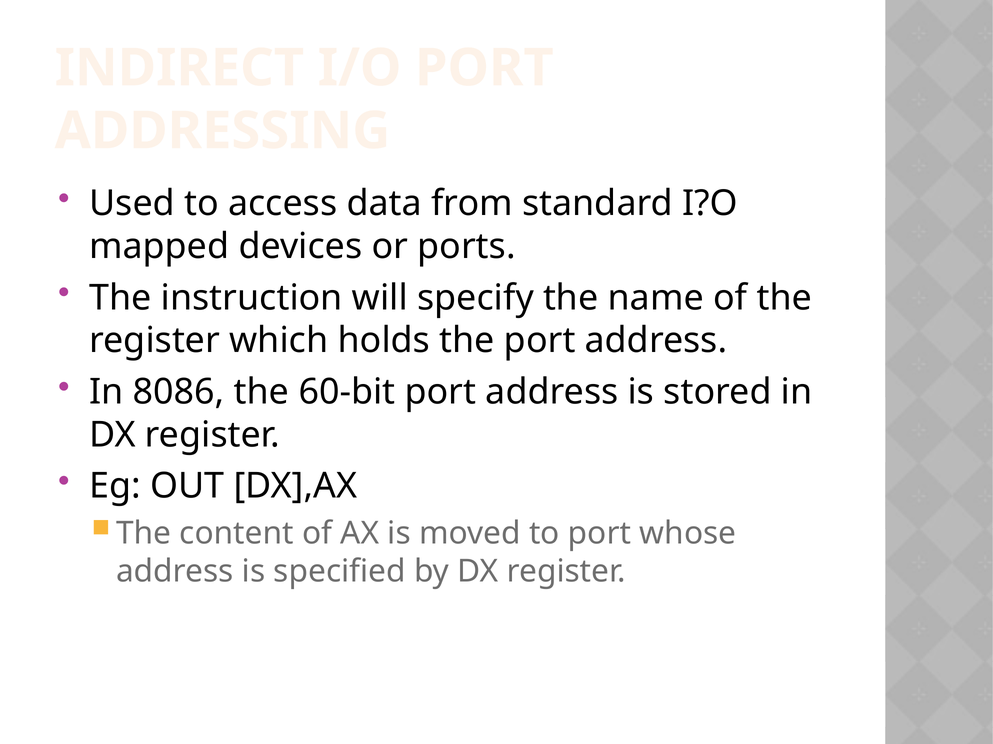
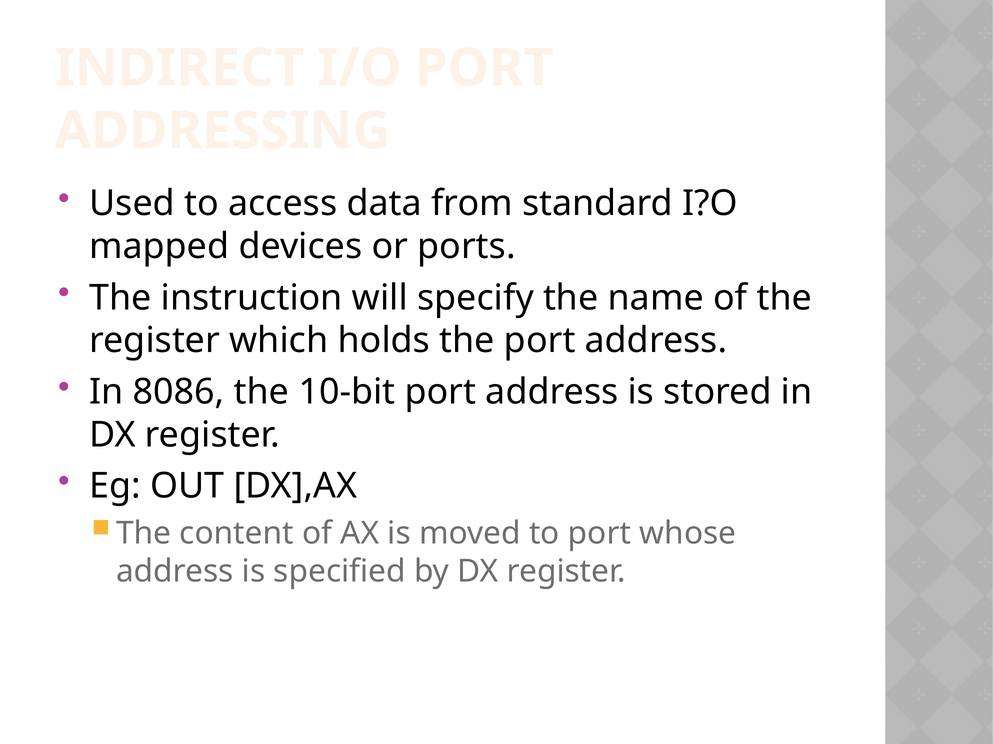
60-bit: 60-bit -> 10-bit (347, 392)
